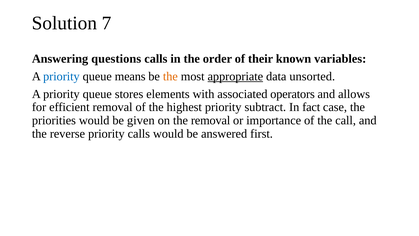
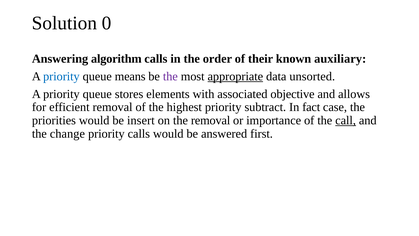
7: 7 -> 0 (107, 23)
questions: questions -> algorithm (116, 59)
variables: variables -> auxiliary (340, 59)
the colour: orange -> purple (170, 76)
operators: operators -> objective (293, 94)
given: given -> insert (141, 120)
call underline: none -> present (346, 120)
reverse: reverse -> change (67, 133)
